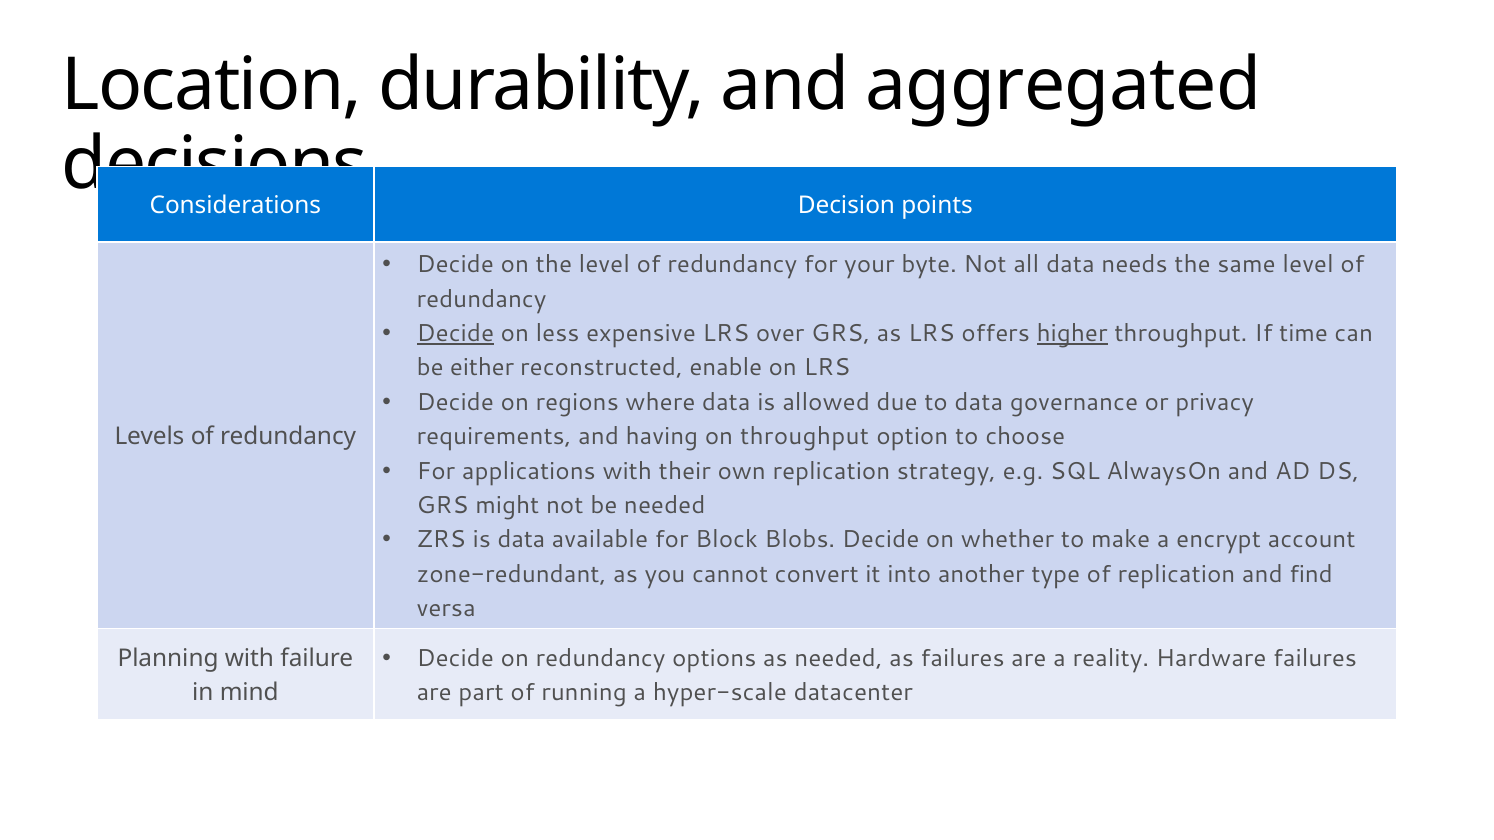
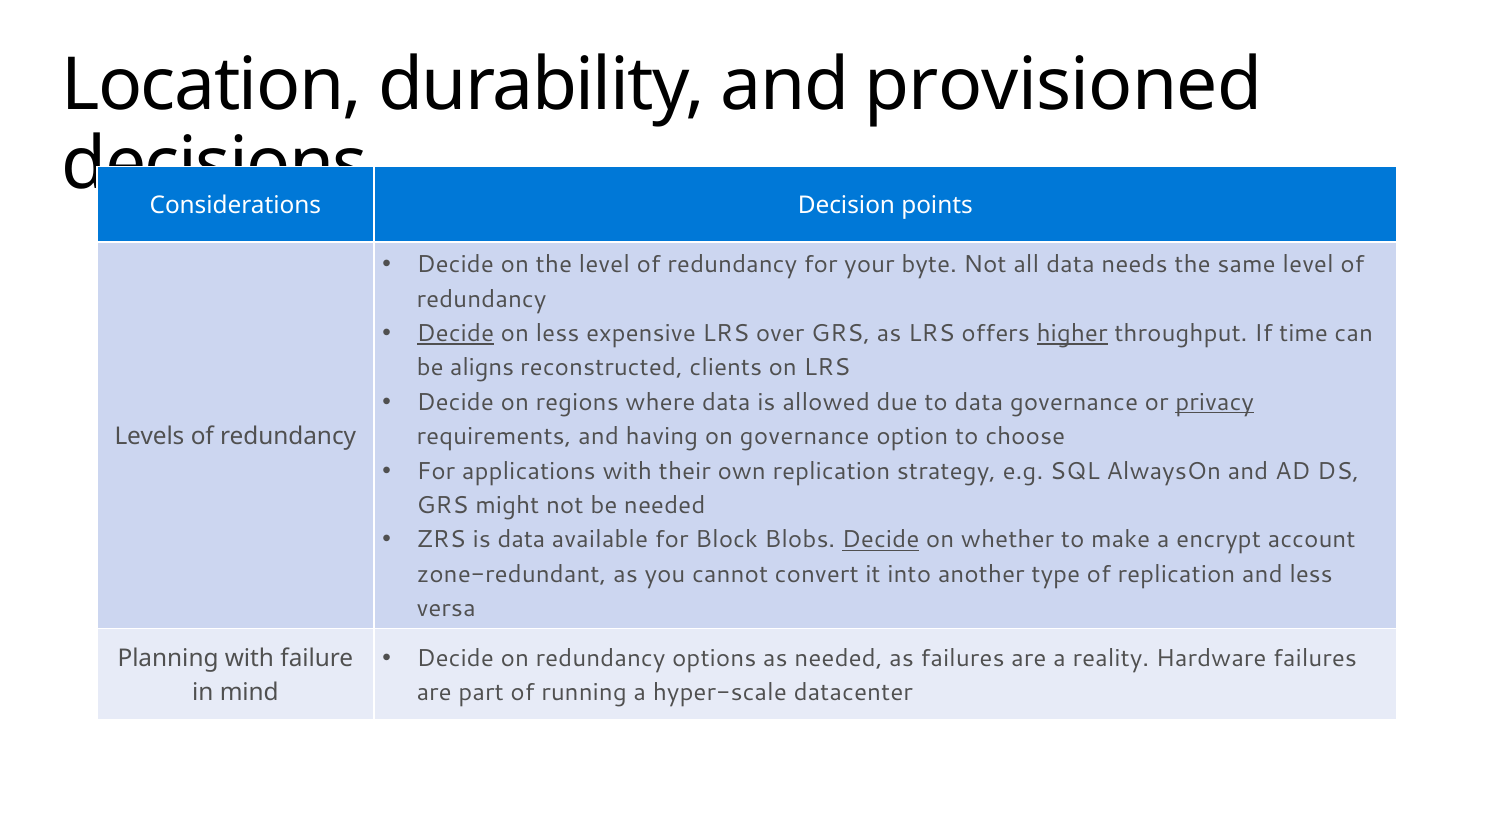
aggregated: aggregated -> provisioned (1063, 86)
either: either -> aligns (482, 368)
enable: enable -> clients (726, 368)
privacy underline: none -> present (1215, 402)
on throughput: throughput -> governance (805, 437)
Decide underline: none -> present (881, 540)
and find: find -> less (1311, 575)
